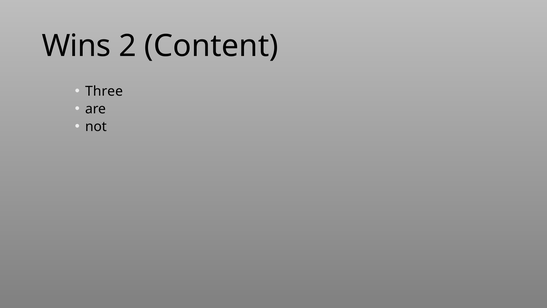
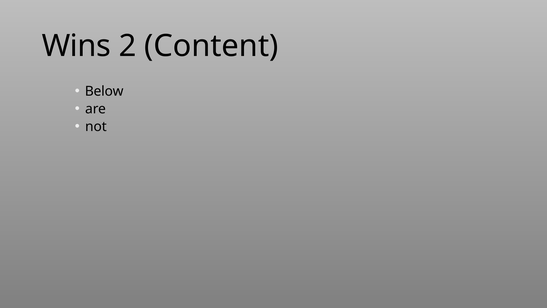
Three: Three -> Below (104, 91)
